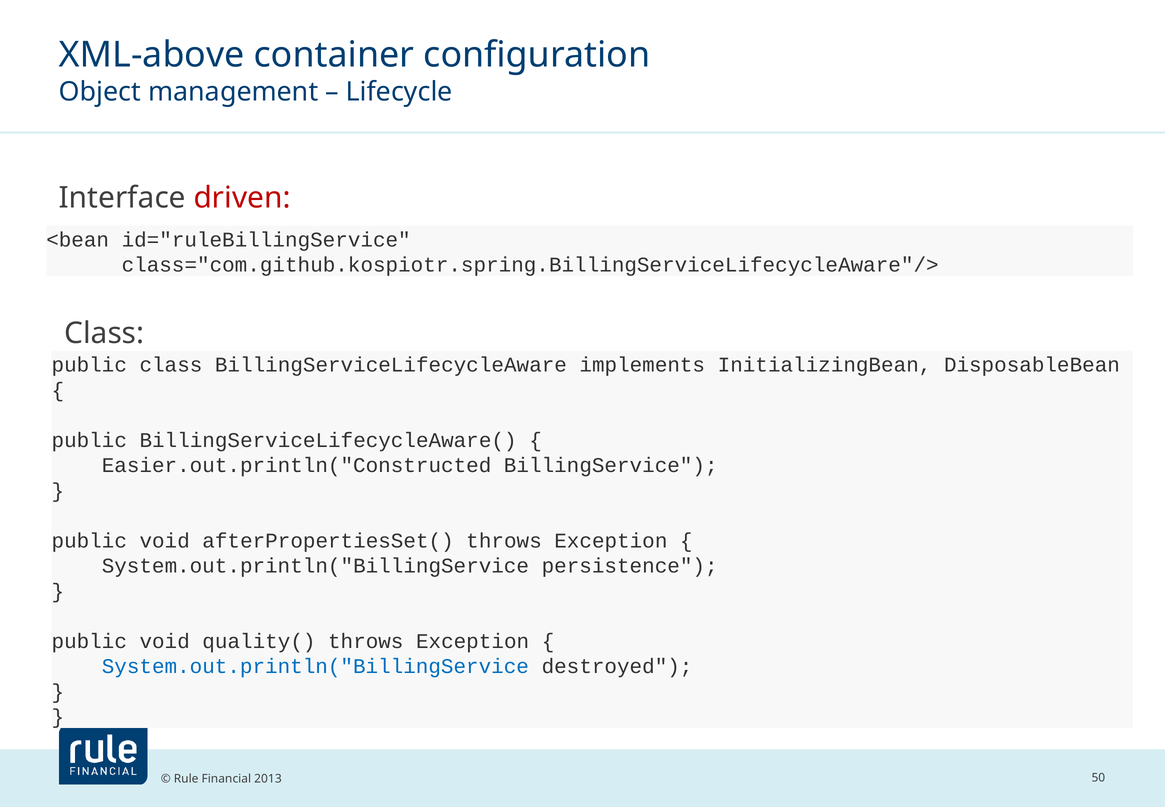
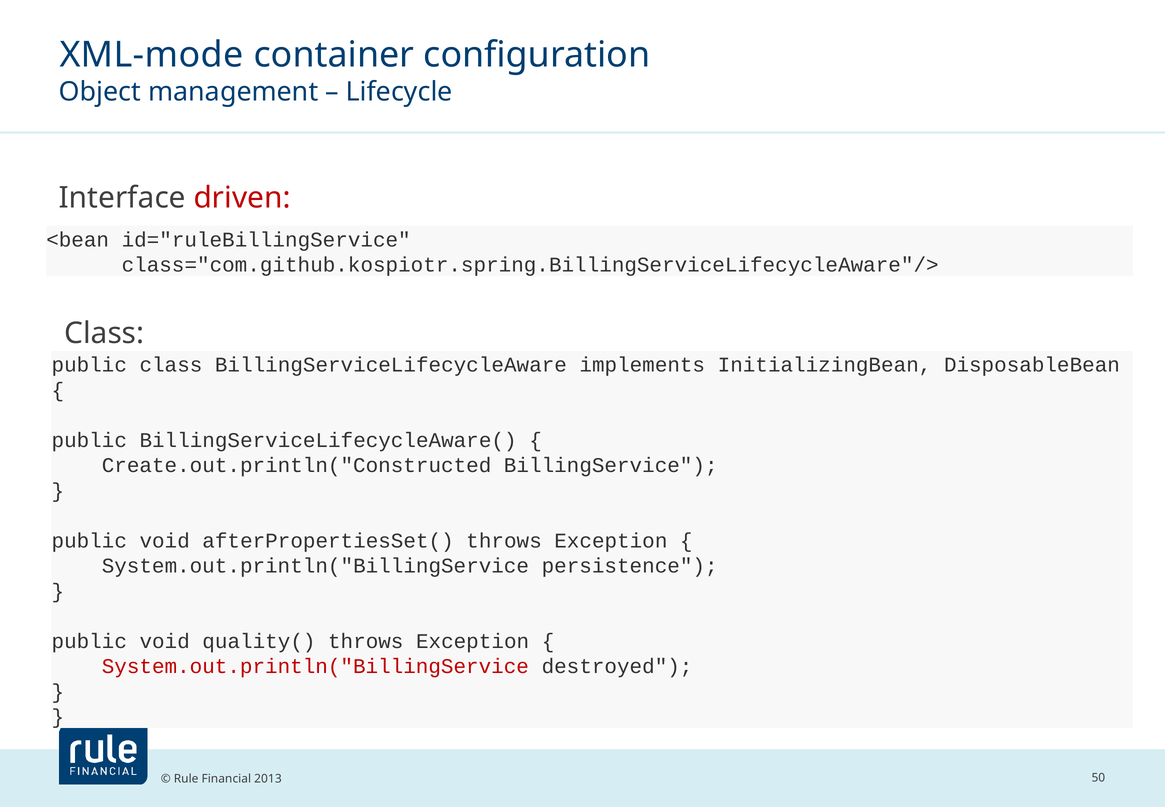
XML-above: XML-above -> XML-mode (151, 55)
Easier.out.println("Constructed: Easier.out.println("Constructed -> Create.out.println("Constructed (297, 465)
System.out.println("BillingService colour: blue -> red (315, 666)
